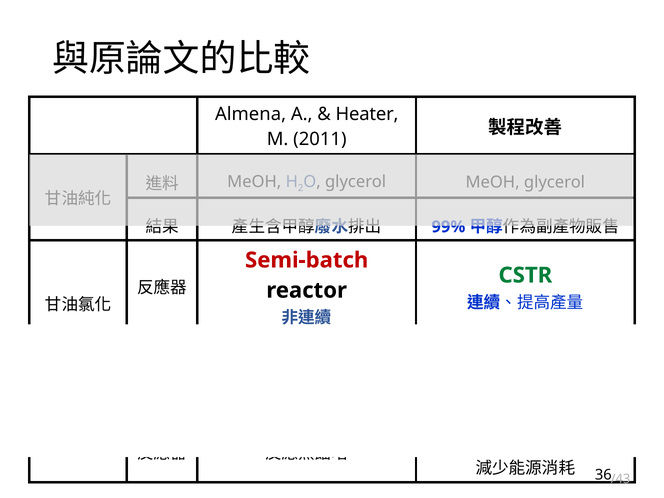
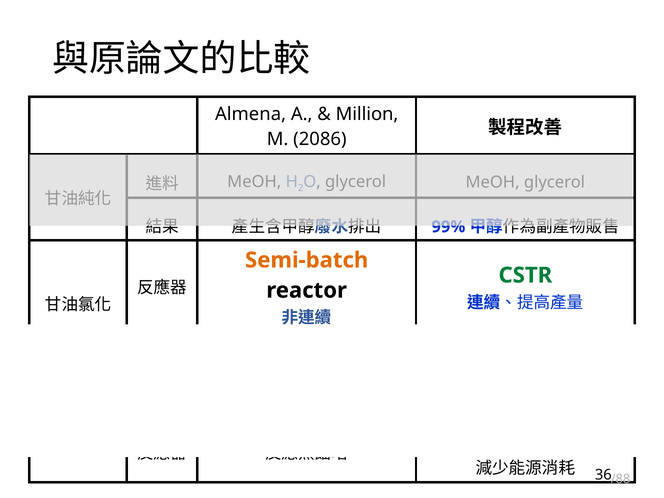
Heater: Heater -> Million (367, 114)
2011: 2011 -> 2086 (320, 139)
Semi-batch colour: red -> orange (307, 260)
/43: /43 -> /88 (621, 479)
